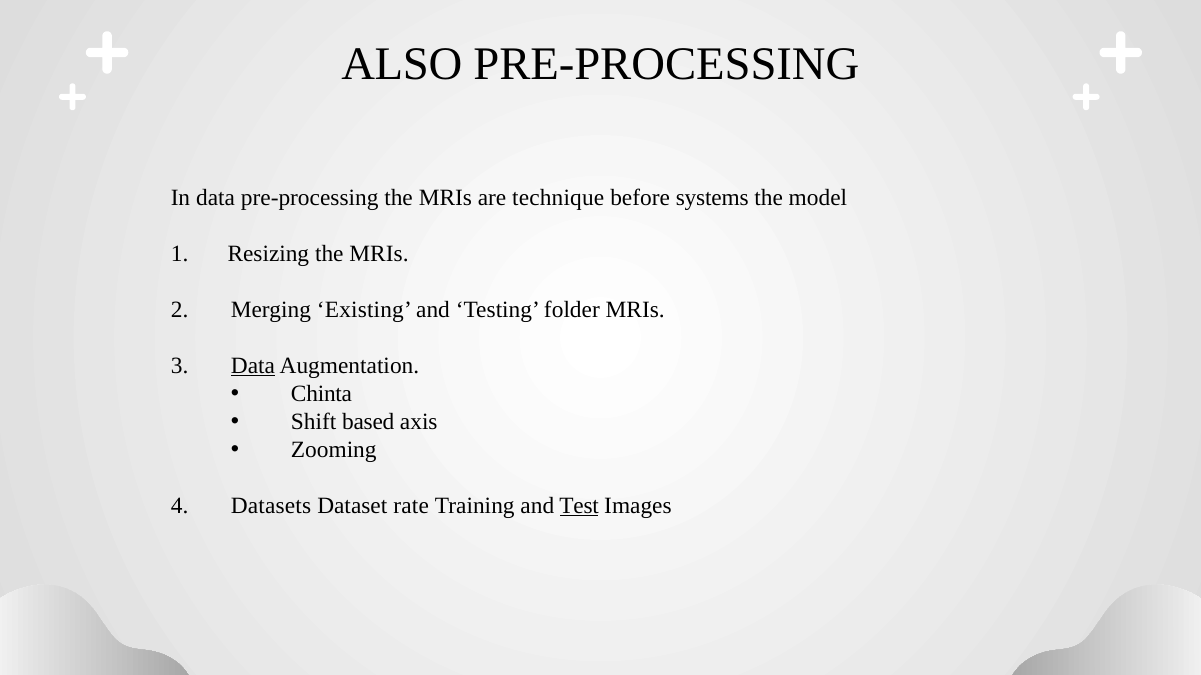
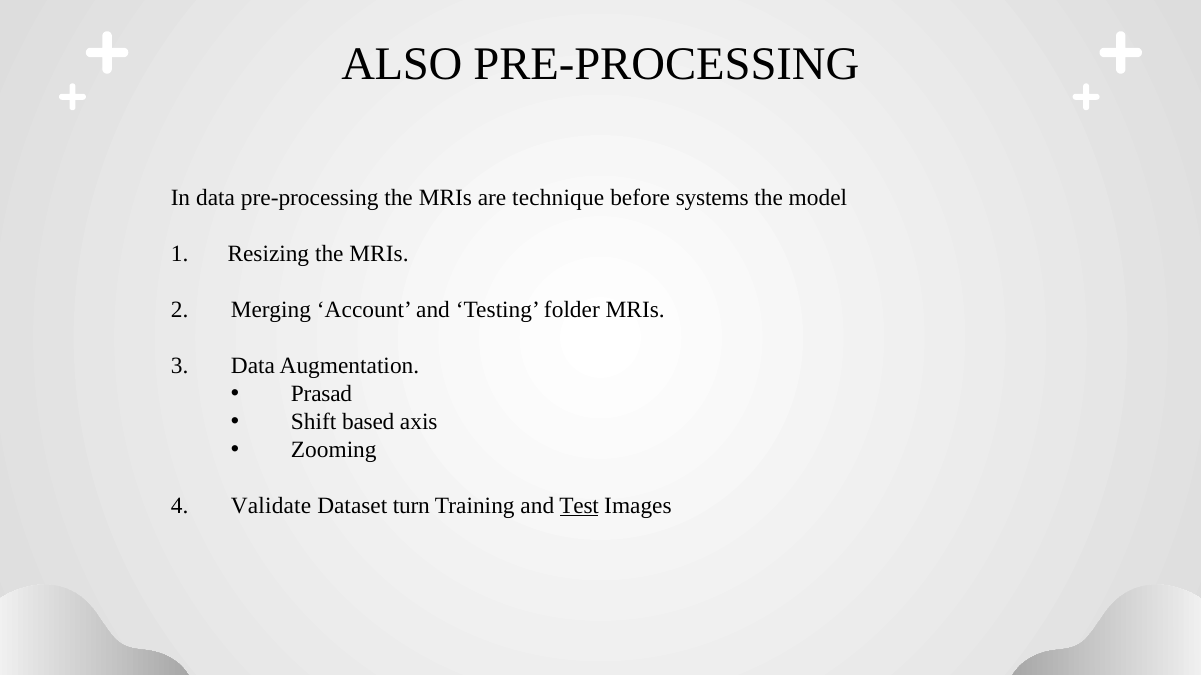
Existing: Existing -> Account (364, 310)
Data underline: present -> none (253, 366)
Chinta: Chinta -> Prasad (322, 394)
Datasets: Datasets -> Validate (271, 506)
rate: rate -> turn (411, 506)
